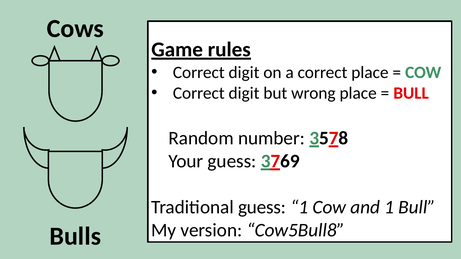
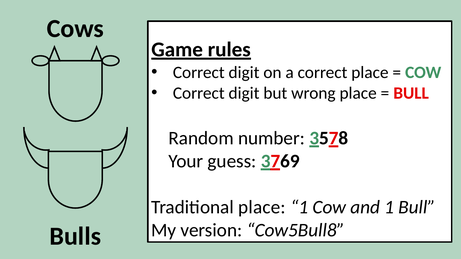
Traditional guess: guess -> place (262, 207)
